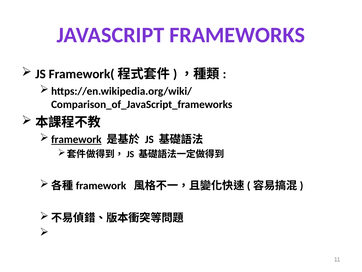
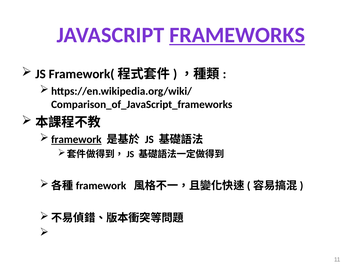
FRAMEWORKS underline: none -> present (237, 35)
